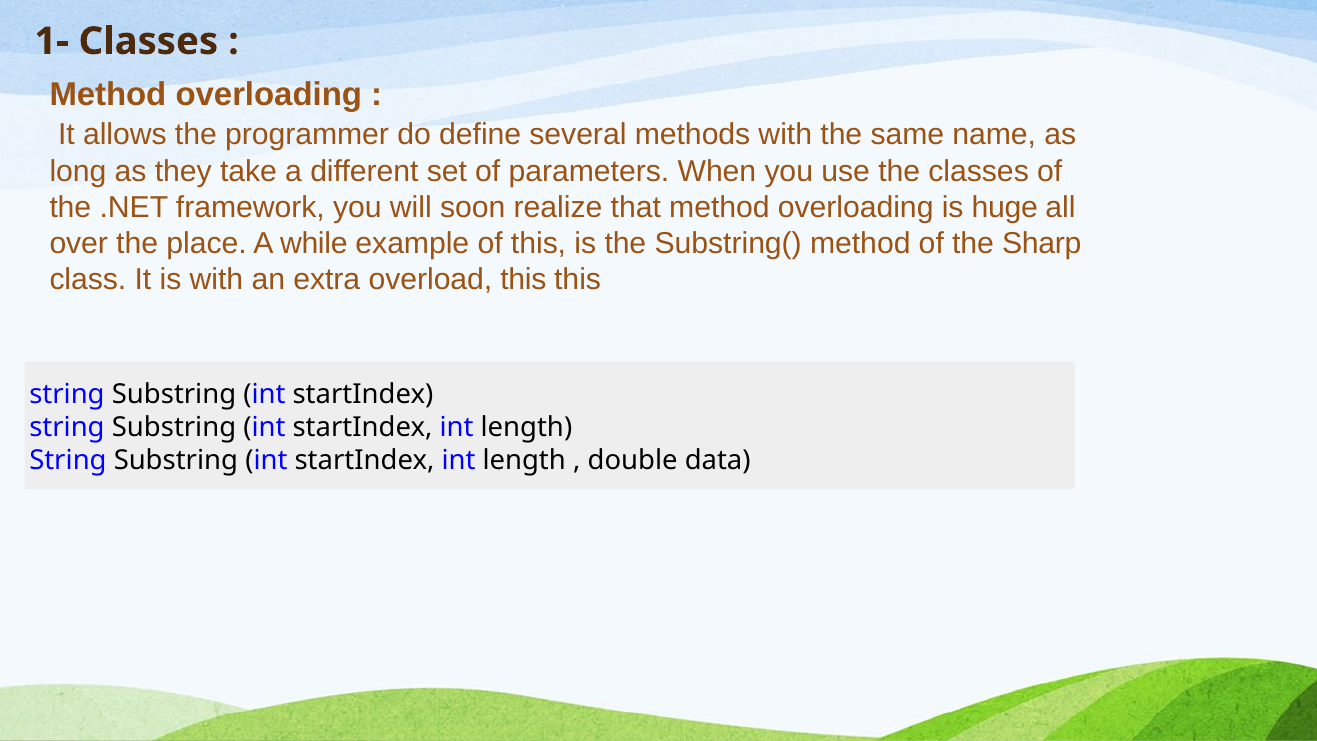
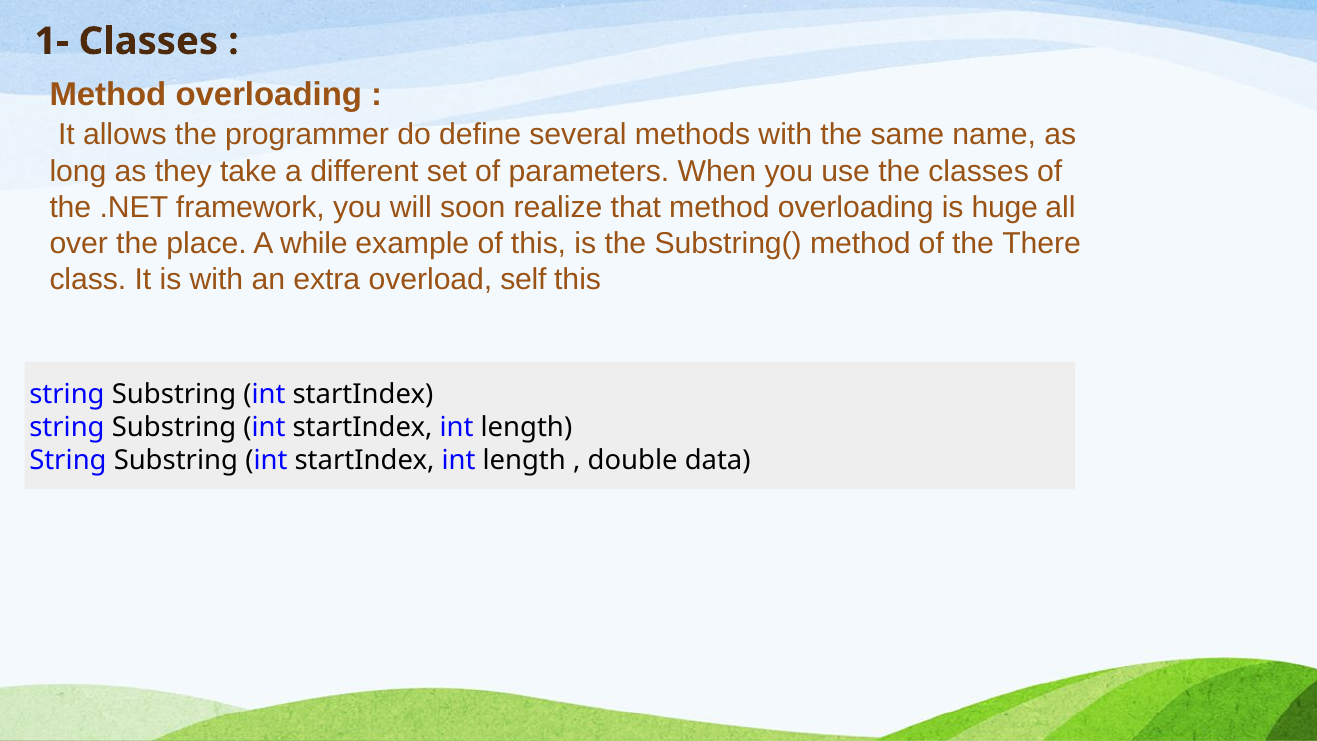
Sharp: Sharp -> There (1042, 244)
overload this: this -> self (523, 280)
